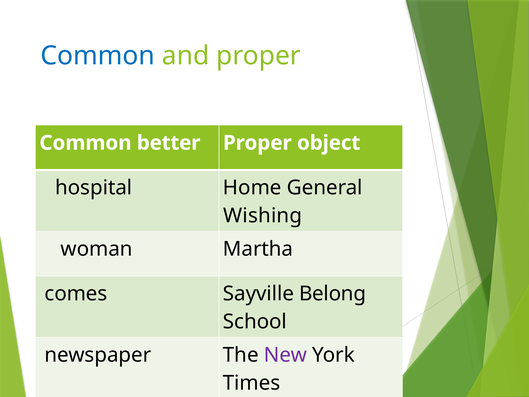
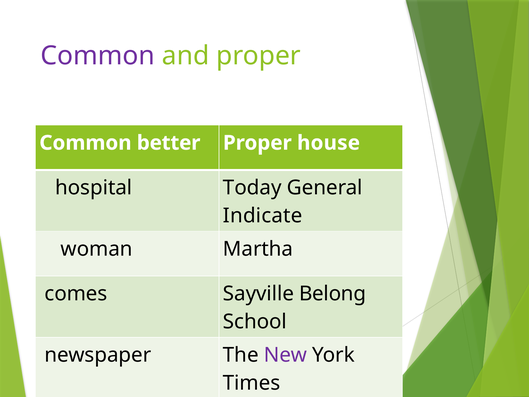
Common colour: blue -> purple (98, 56)
object: object -> house (329, 143)
Home: Home -> Today (252, 188)
Wishing: Wishing -> Indicate (263, 216)
